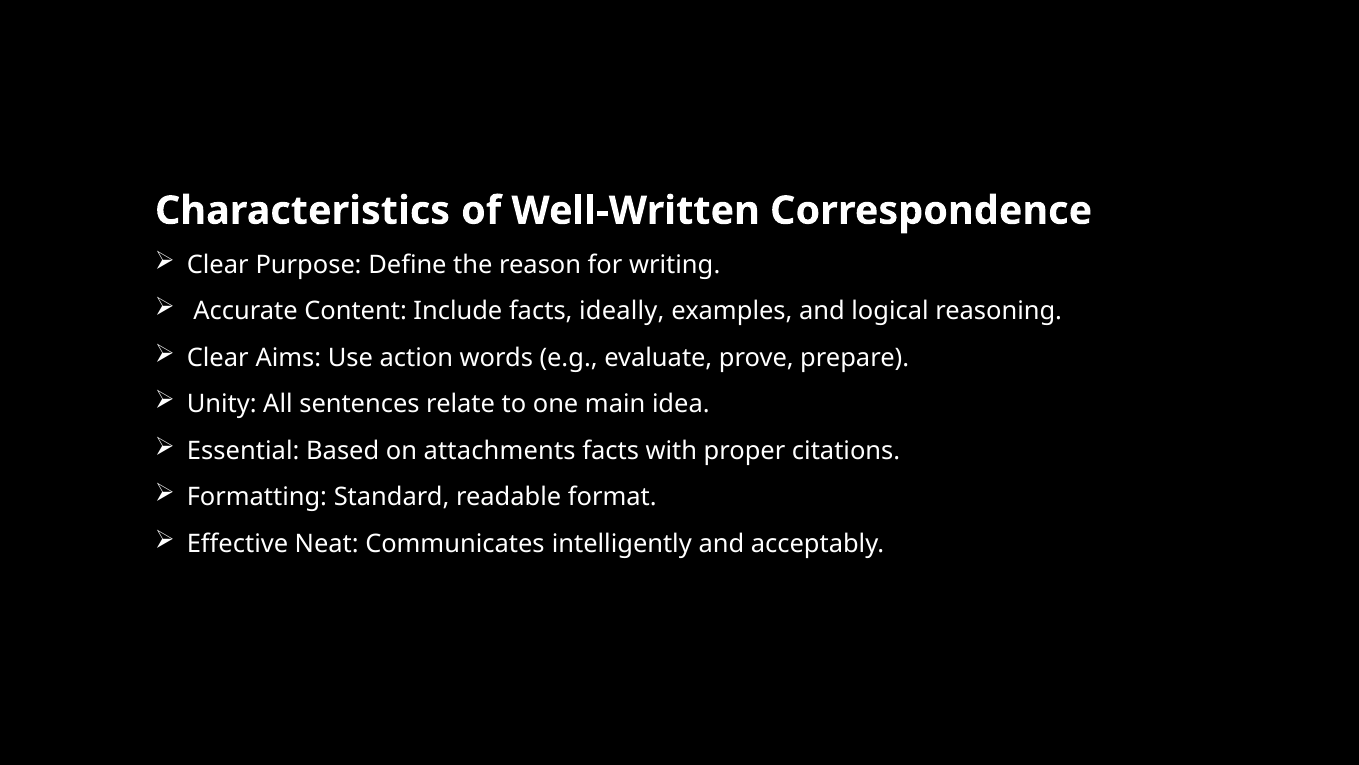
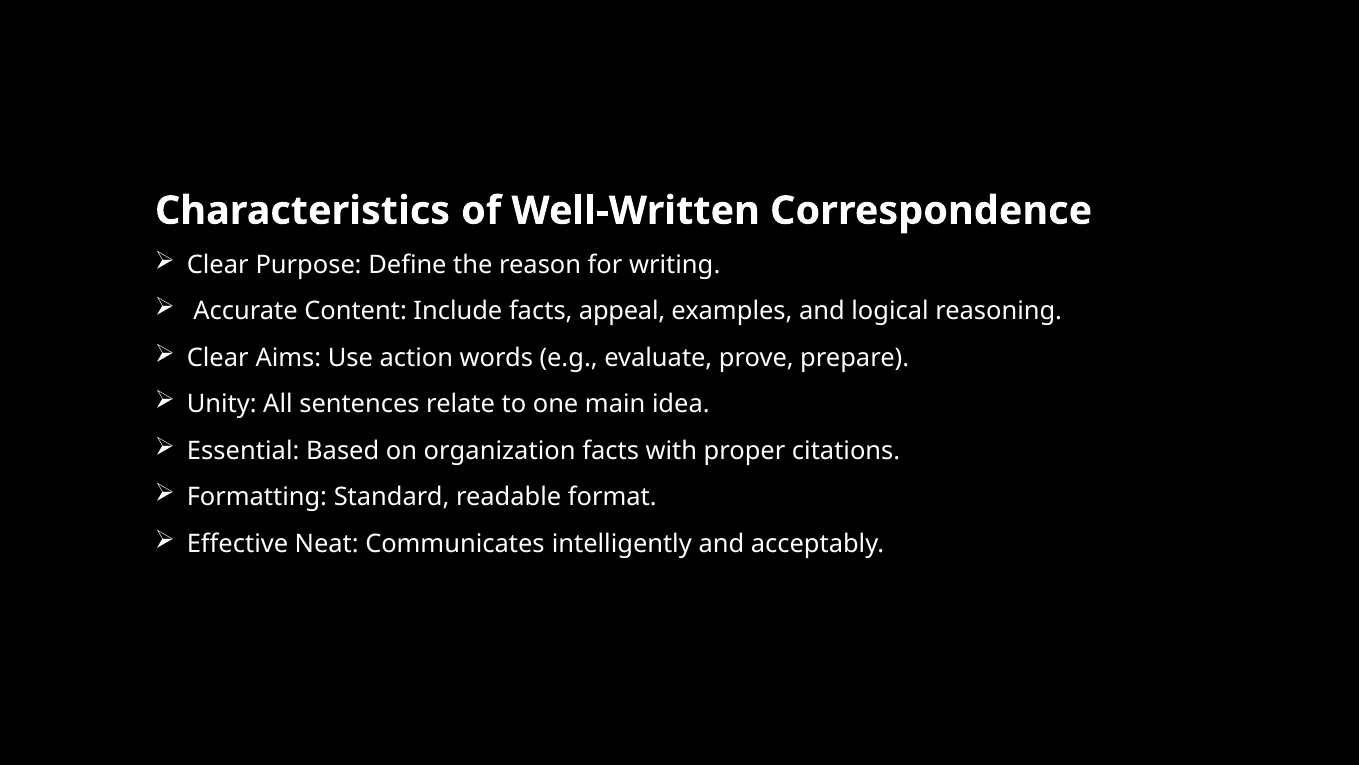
ideally: ideally -> appeal (622, 311)
attachments: attachments -> organization (500, 450)
